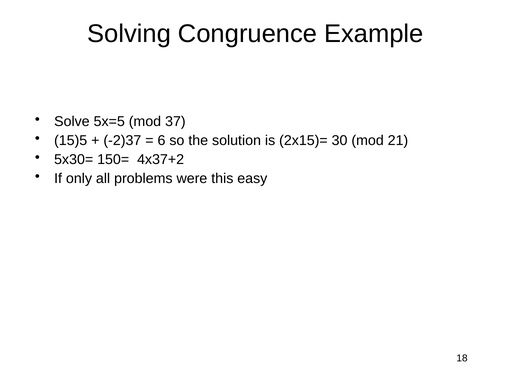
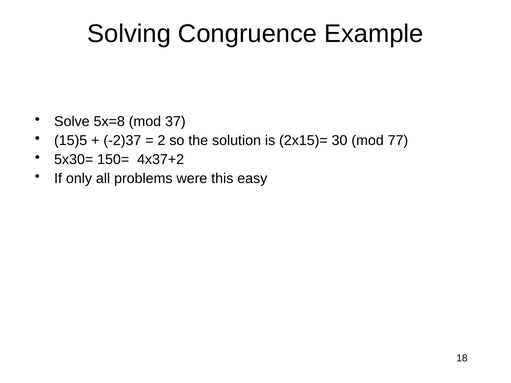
5x=5: 5x=5 -> 5x=8 (109, 122)
6: 6 -> 2 (161, 141)
21: 21 -> 77 (398, 141)
